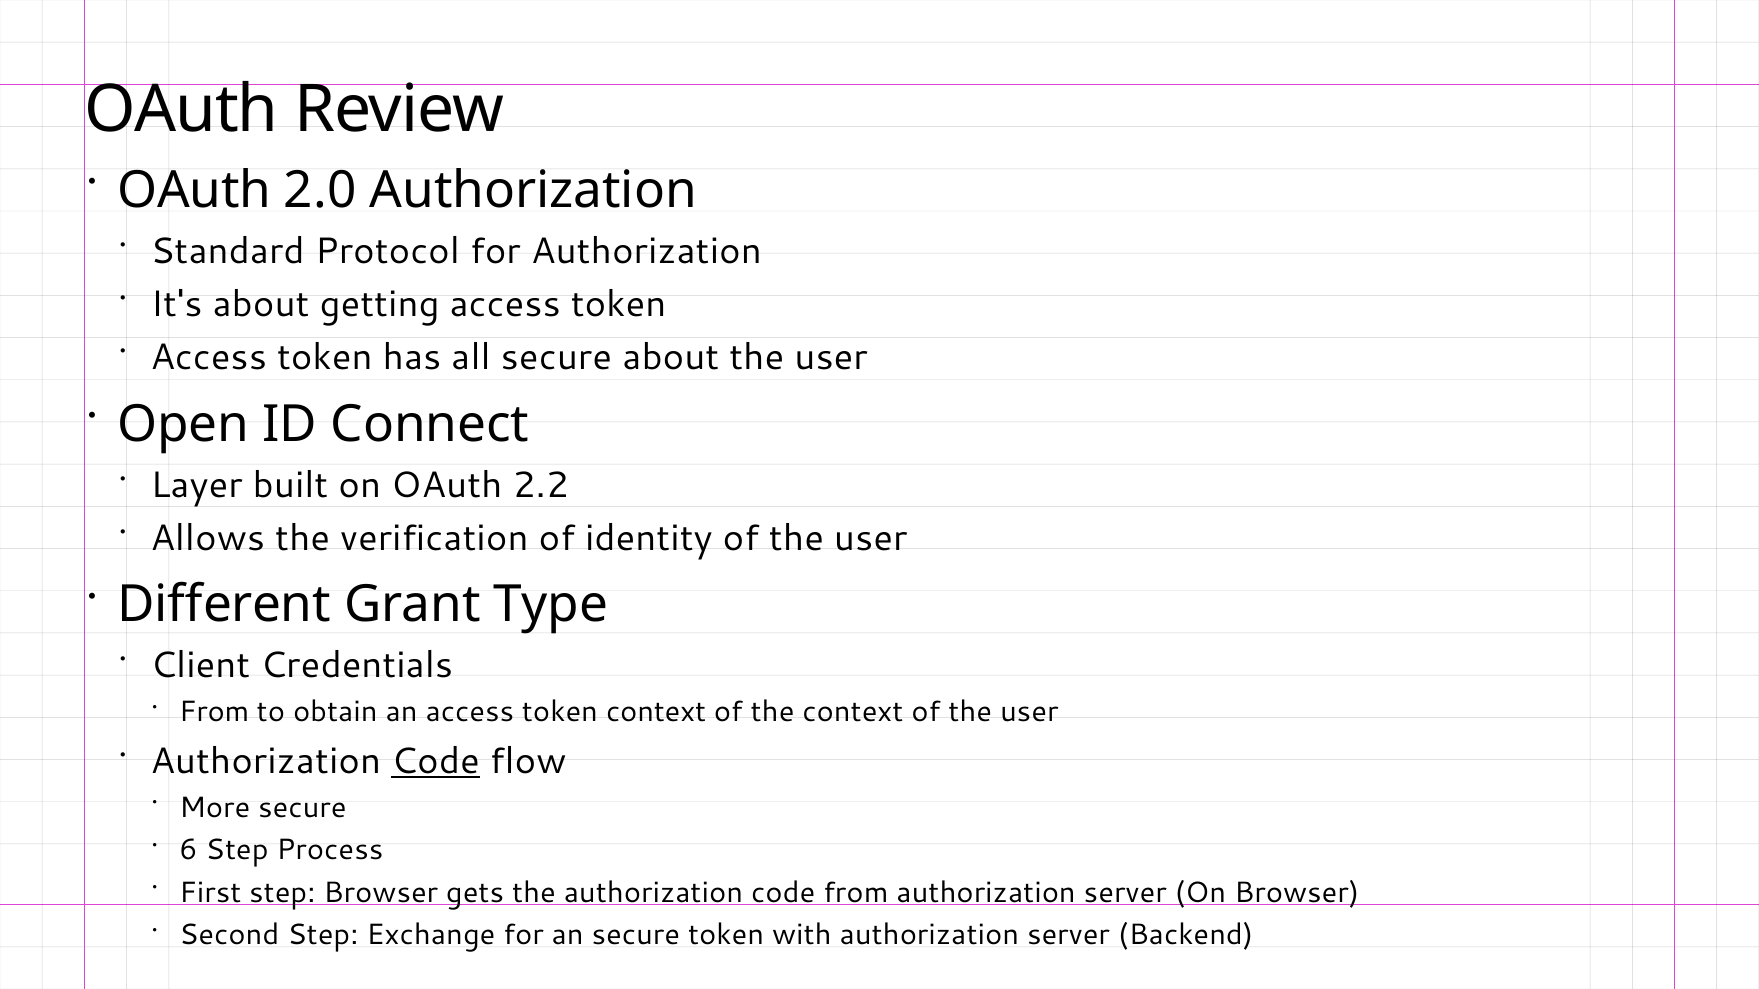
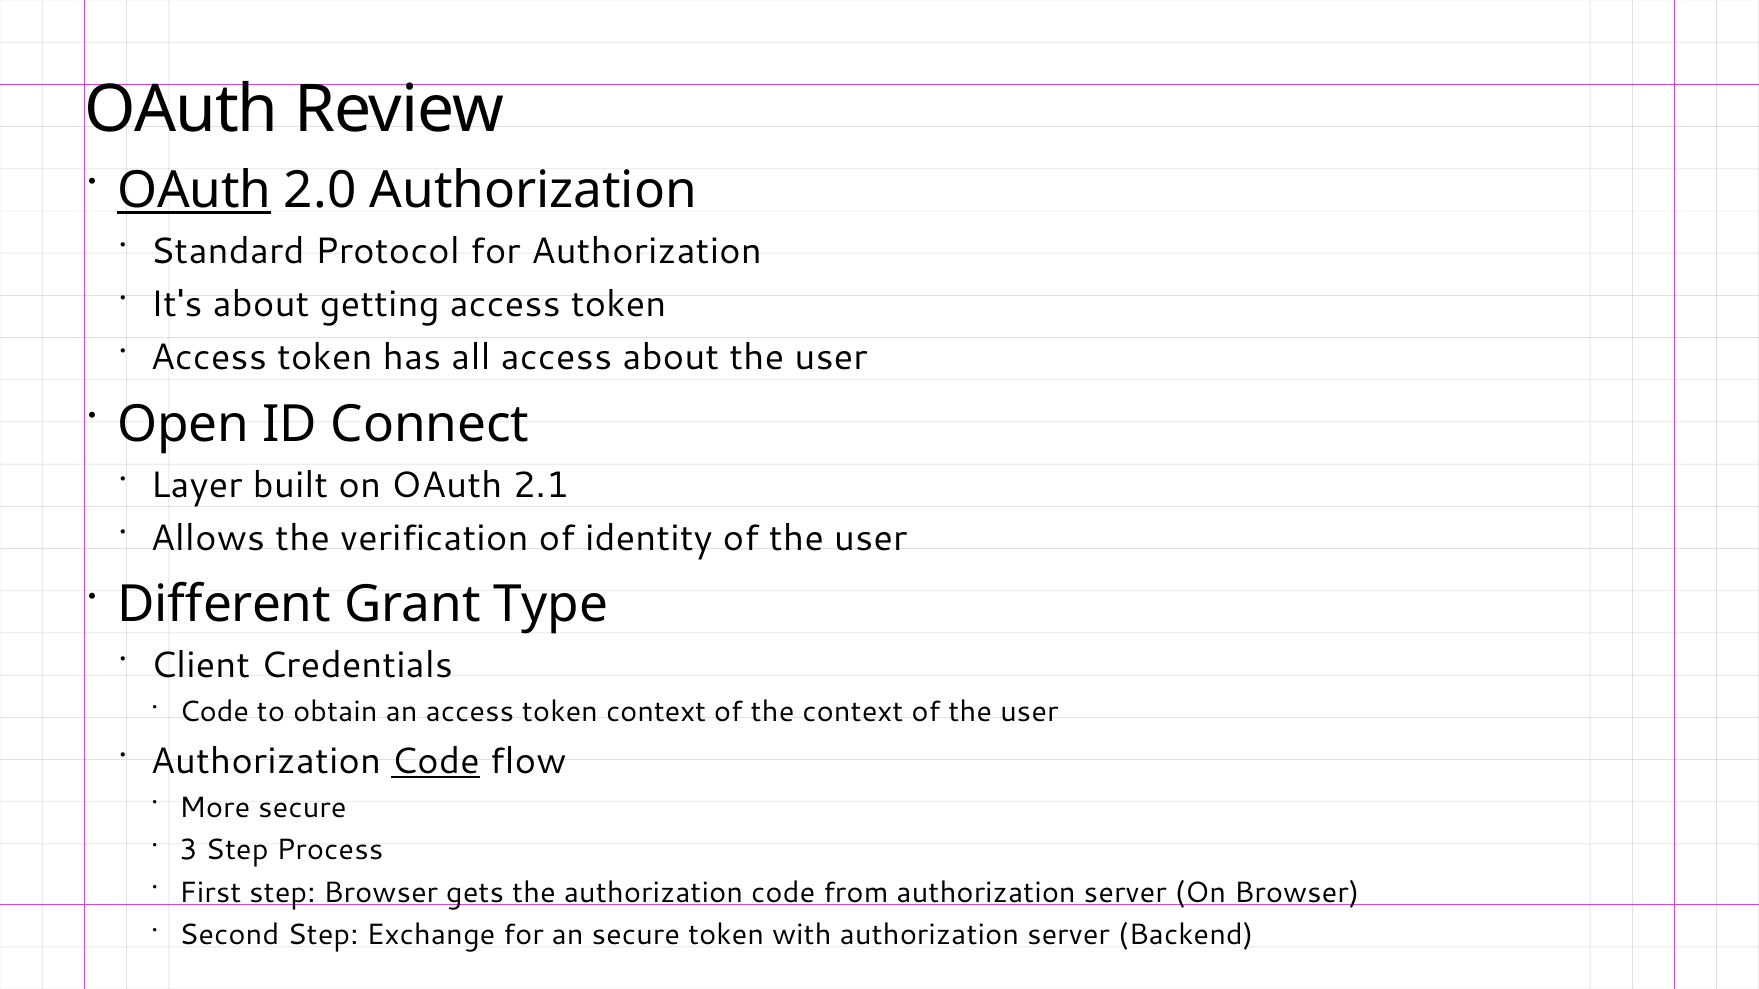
OAuth underline: none -> present (194, 191)
all secure: secure -> access (556, 358)
2.2: 2.2 -> 2.1 (541, 485)
From: From -> Code (214, 712)
6: 6 -> 3 (188, 850)
